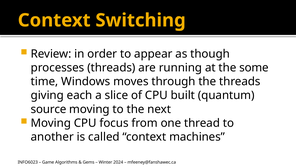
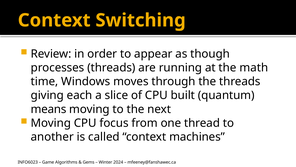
some: some -> math (254, 68)
source: source -> means (49, 109)
